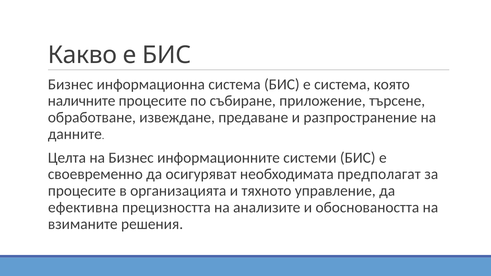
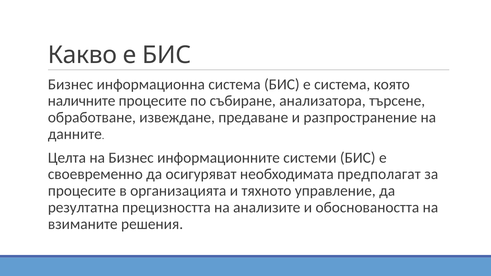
приложение: приложение -> анализатора (322, 101)
ефективна: ефективна -> резултатна (83, 208)
